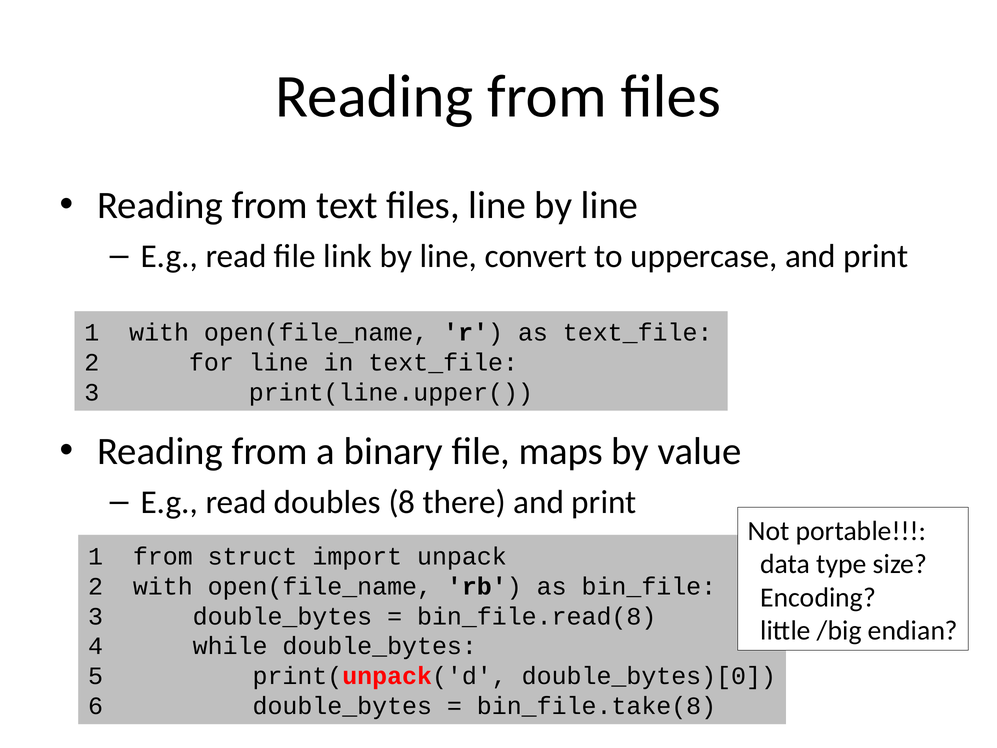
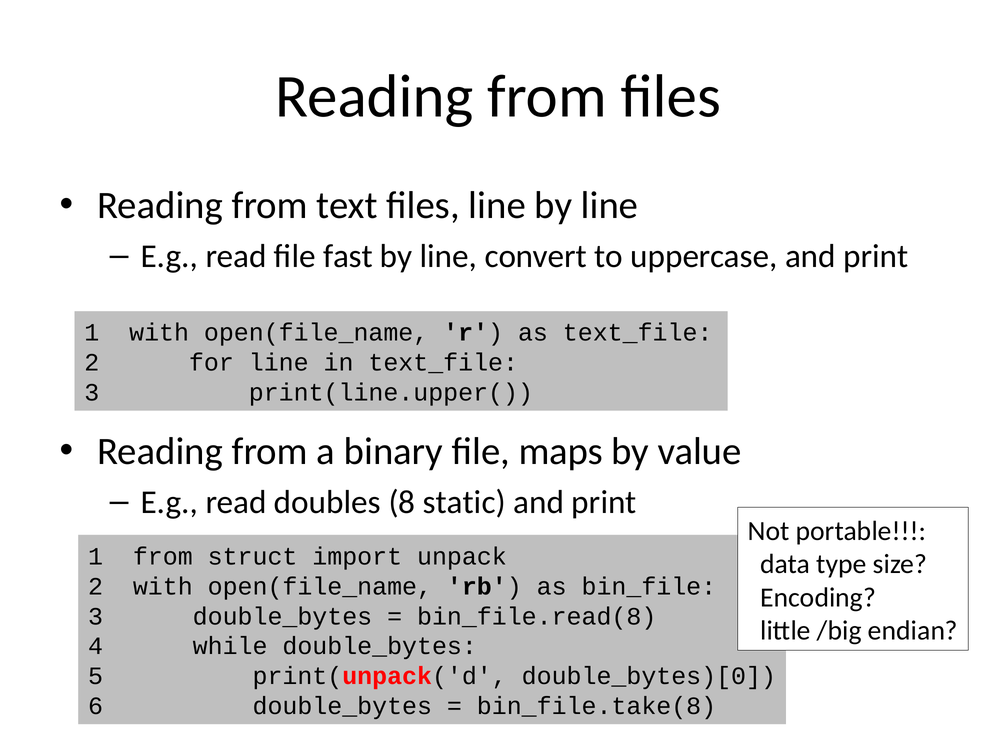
link: link -> fast (348, 256)
there: there -> static (464, 502)
